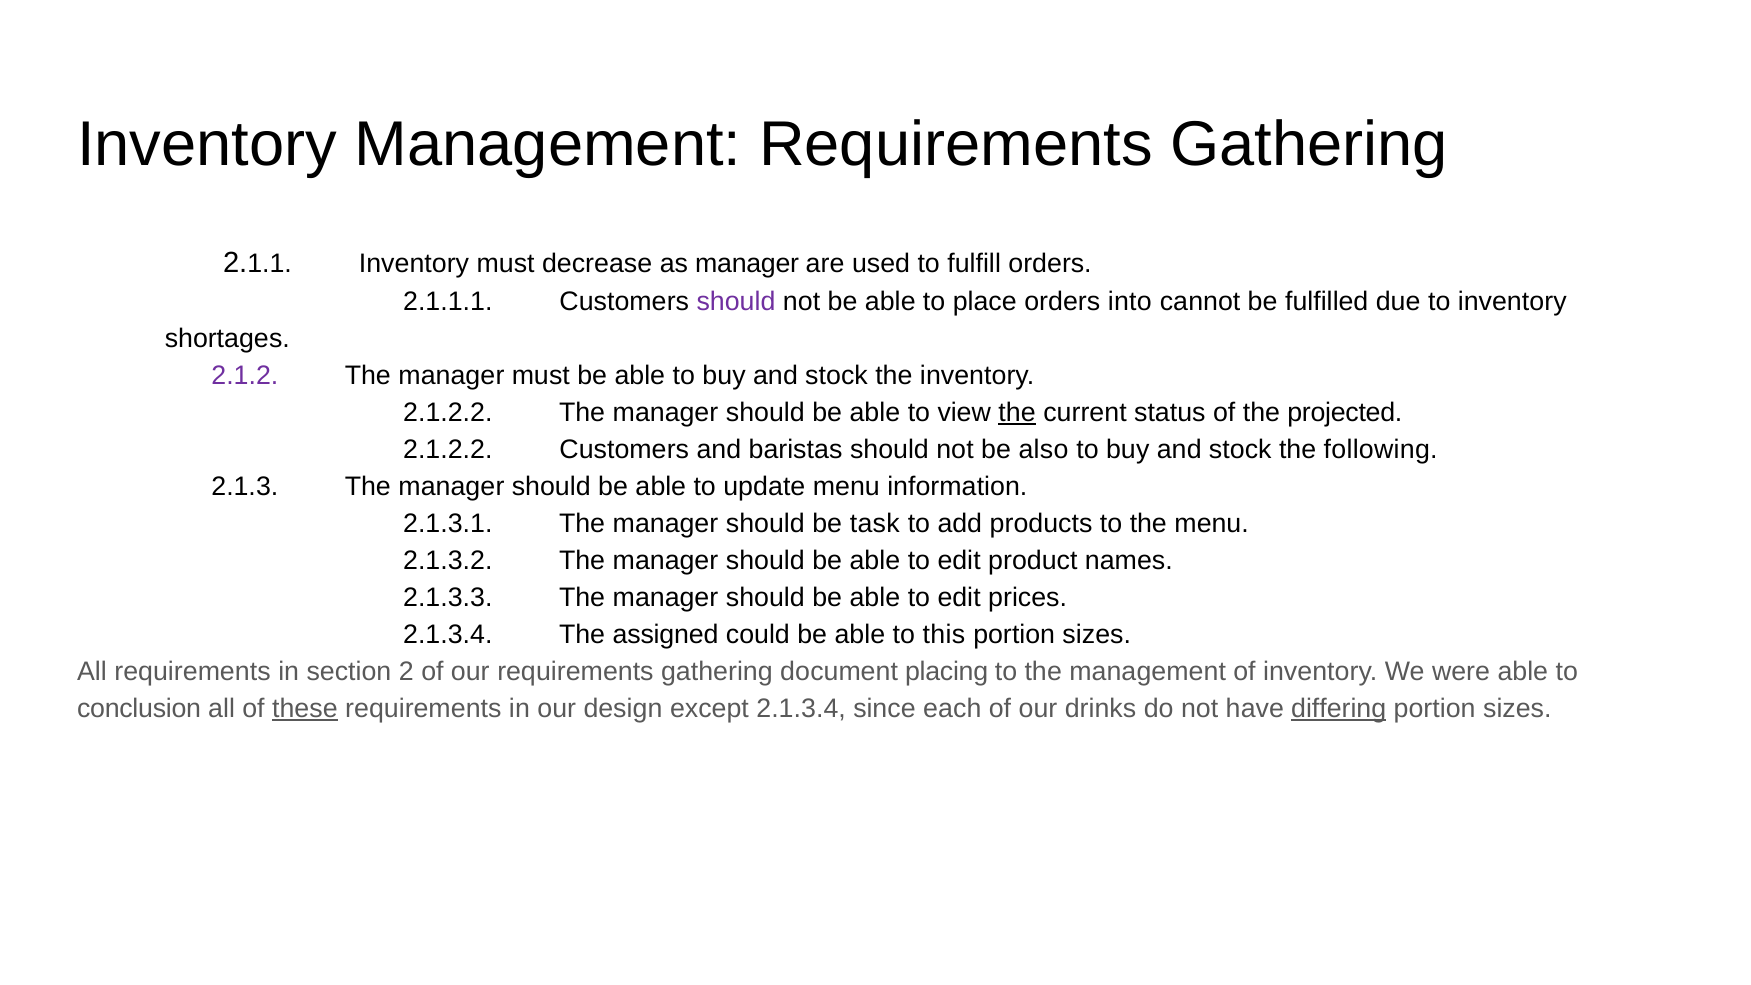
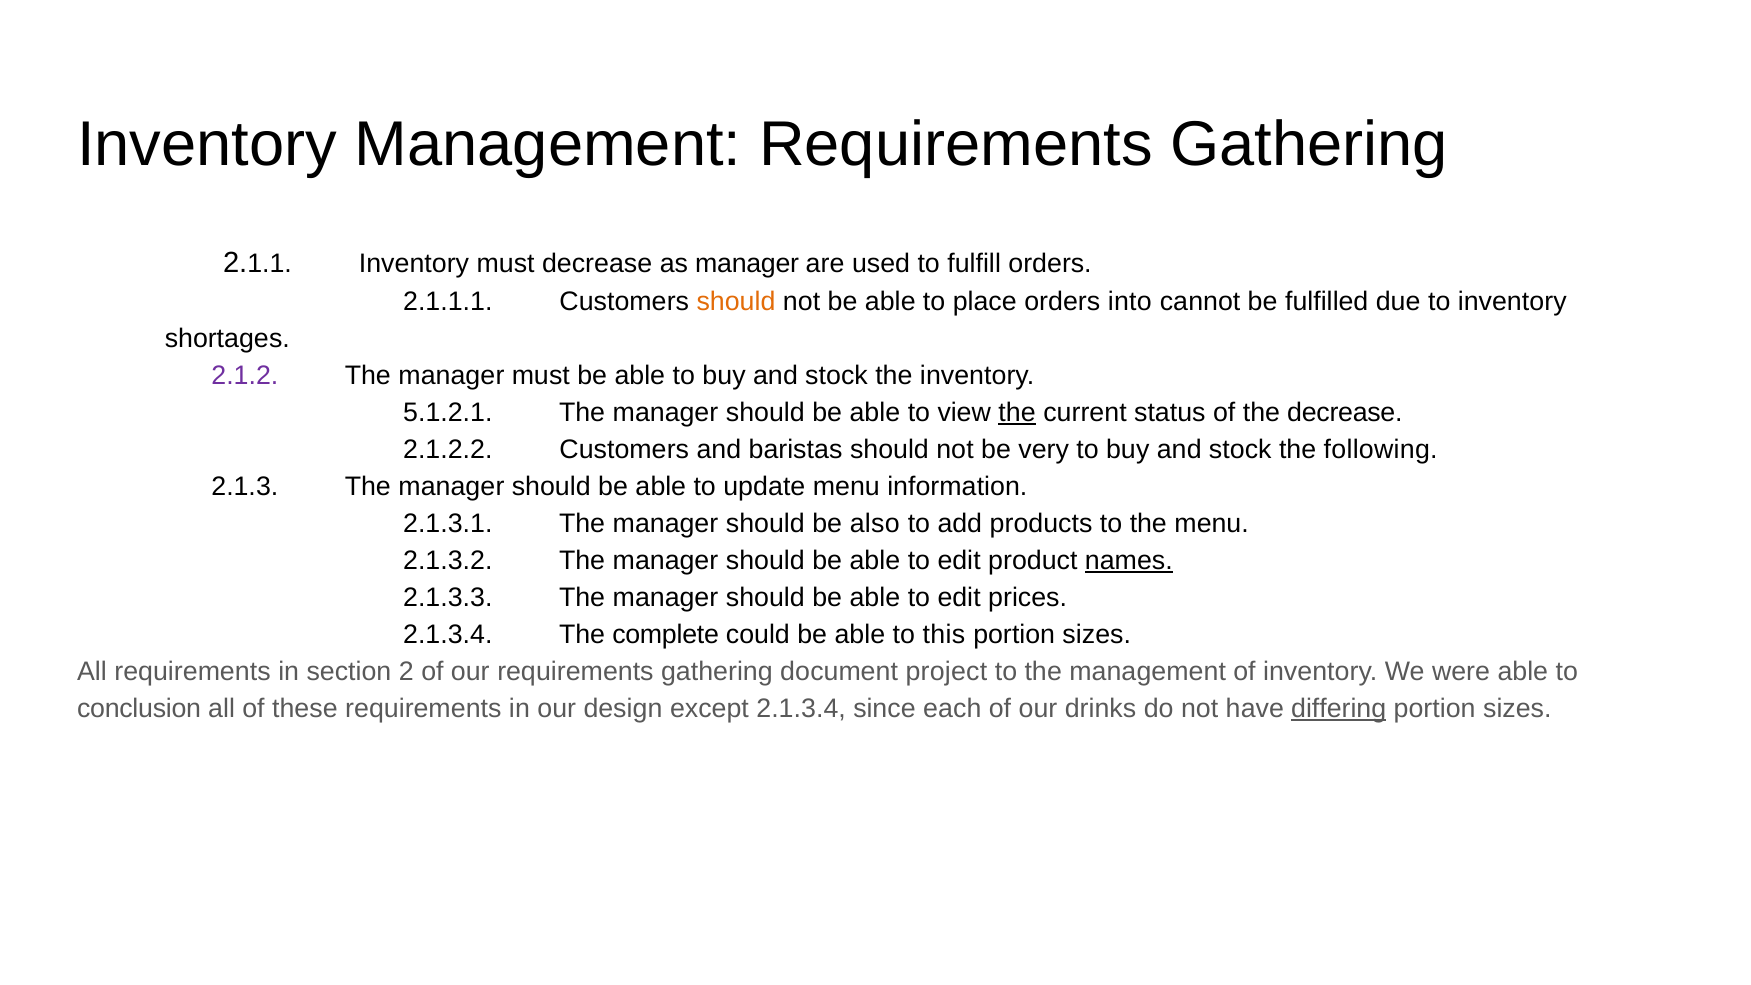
should colour: purple -> orange (736, 301)
2.1.2.2: 2.1.2.2 -> 5.1.2.1 (448, 412)
the projected: projected -> decrease (1345, 412)
also: also -> very (1044, 449)
task: task -> also (875, 523)
names underline: none -> present (1129, 560)
assigned: assigned -> complete (666, 634)
placing: placing -> project (946, 671)
these underline: present -> none (305, 708)
